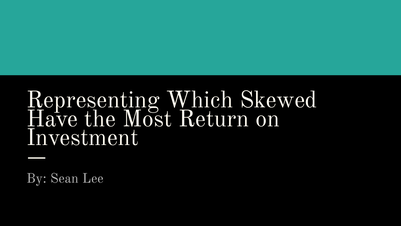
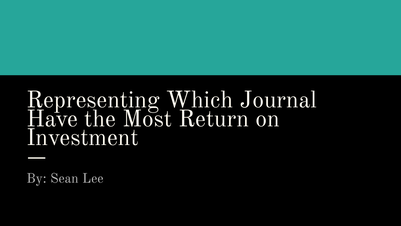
Skewed: Skewed -> Journal (278, 100)
